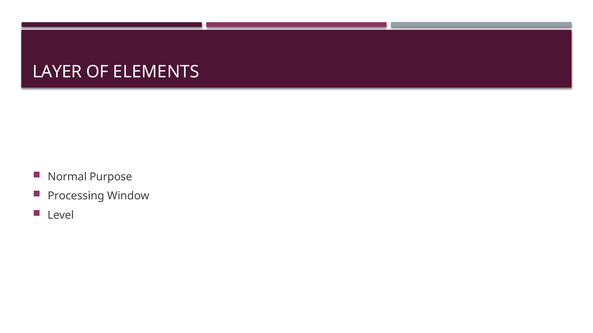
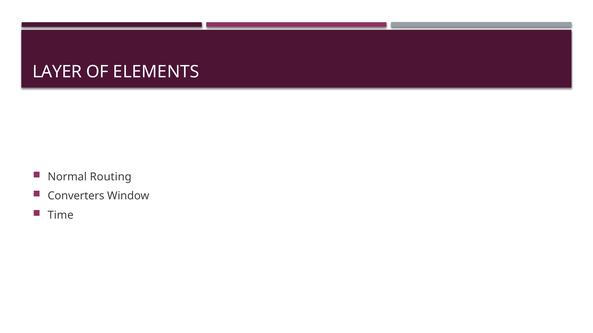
Purpose: Purpose -> Routing (111, 177)
Processing: Processing -> Converters (76, 196)
Level: Level -> Time (61, 216)
